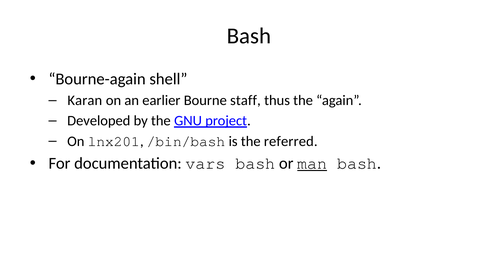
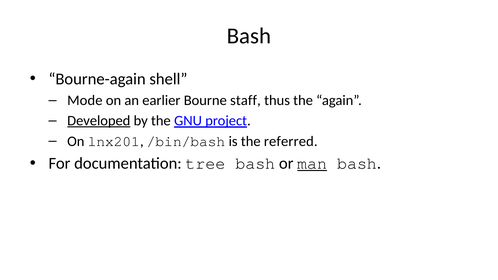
Karan: Karan -> Mode (85, 100)
Developed underline: none -> present (99, 121)
vars: vars -> tree (206, 164)
